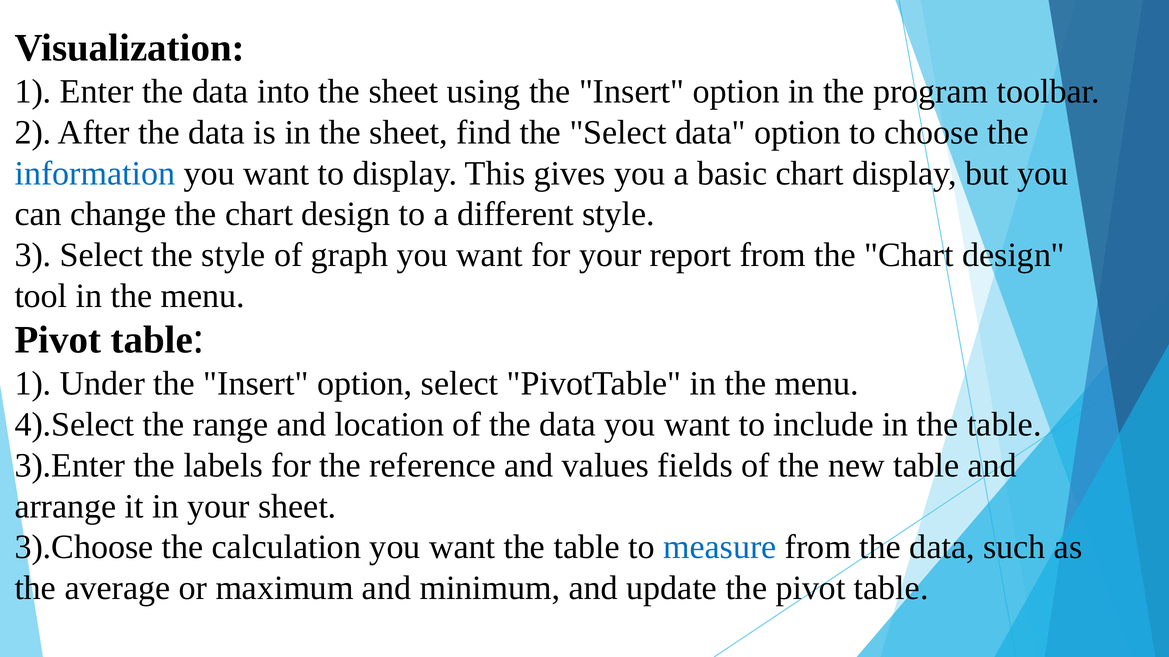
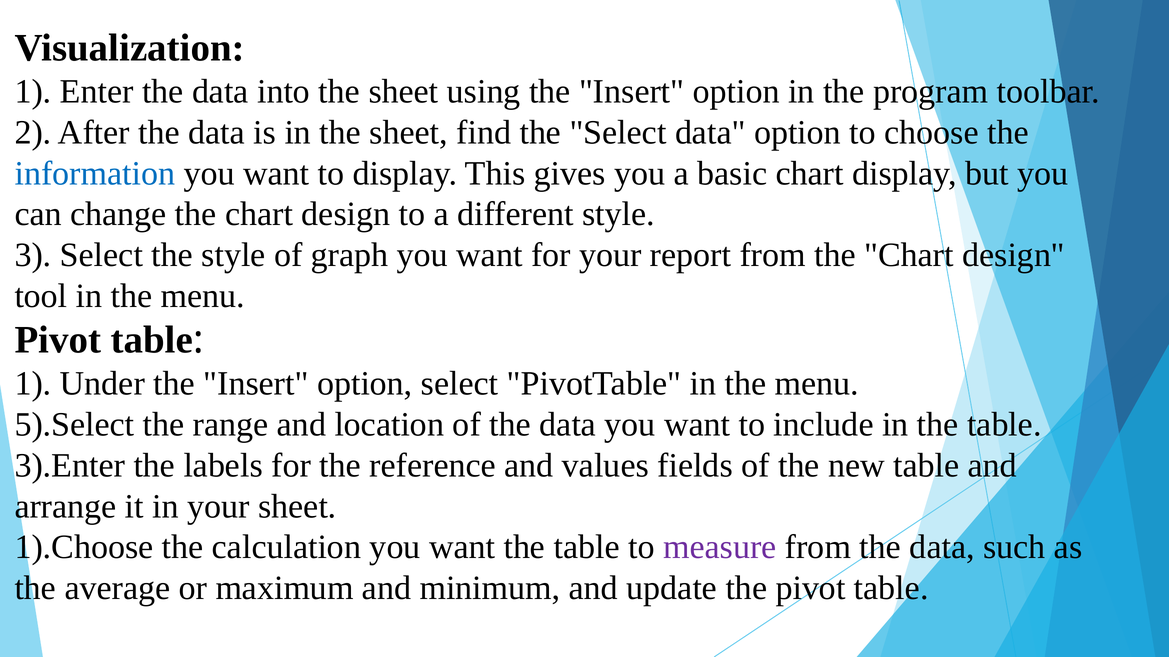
4).Select: 4).Select -> 5).Select (75, 425)
3).Choose: 3).Choose -> 1).Choose (84, 548)
measure colour: blue -> purple (720, 548)
